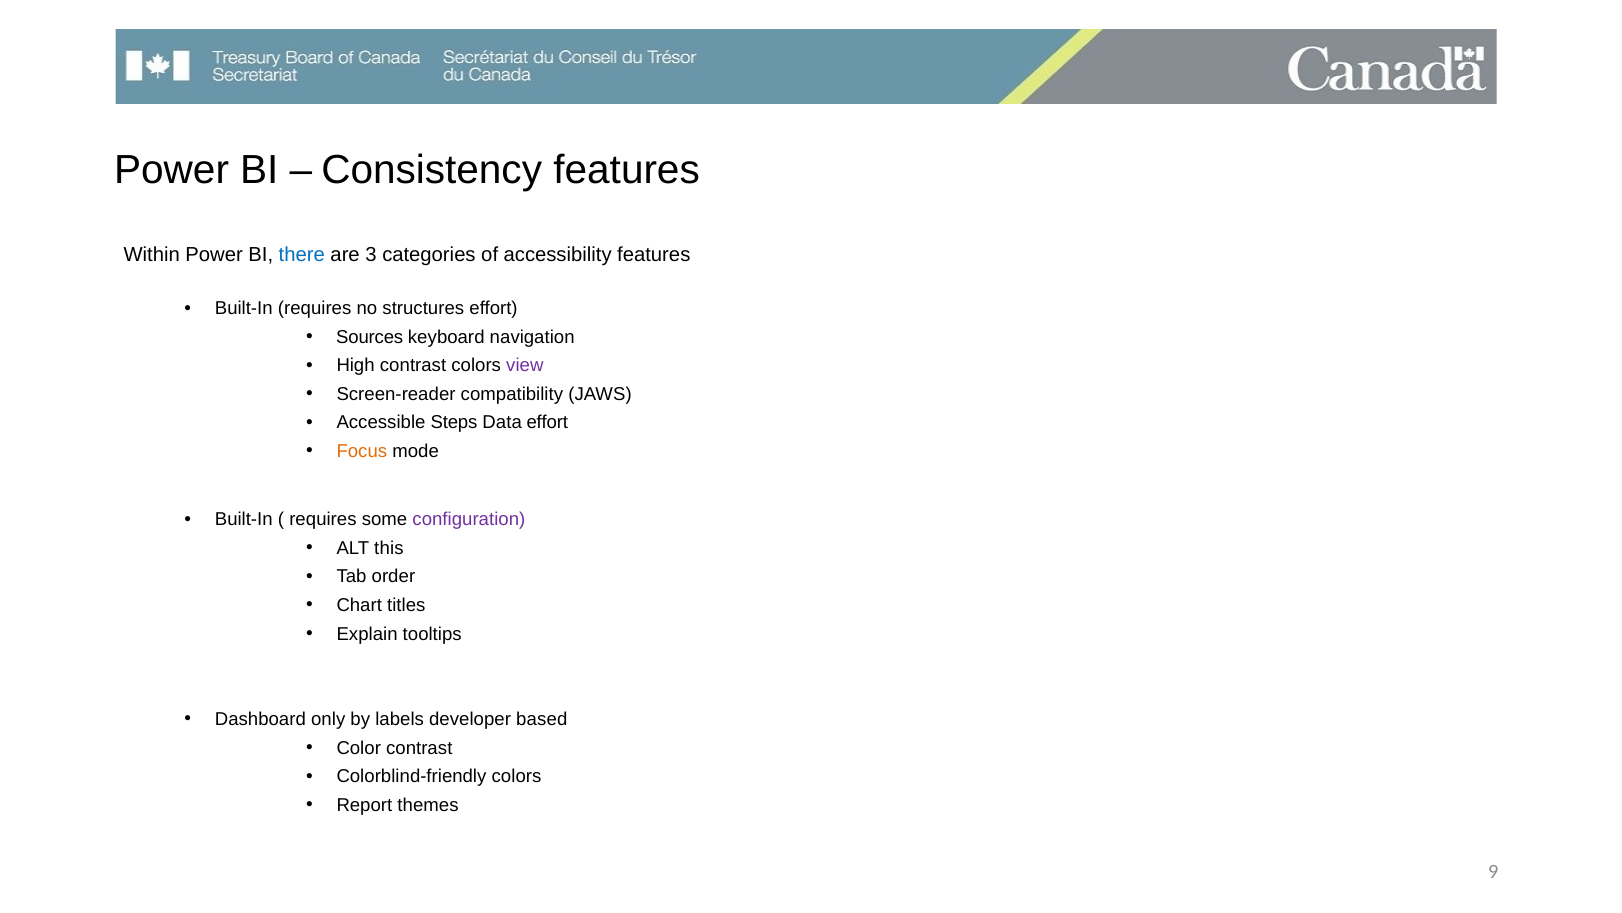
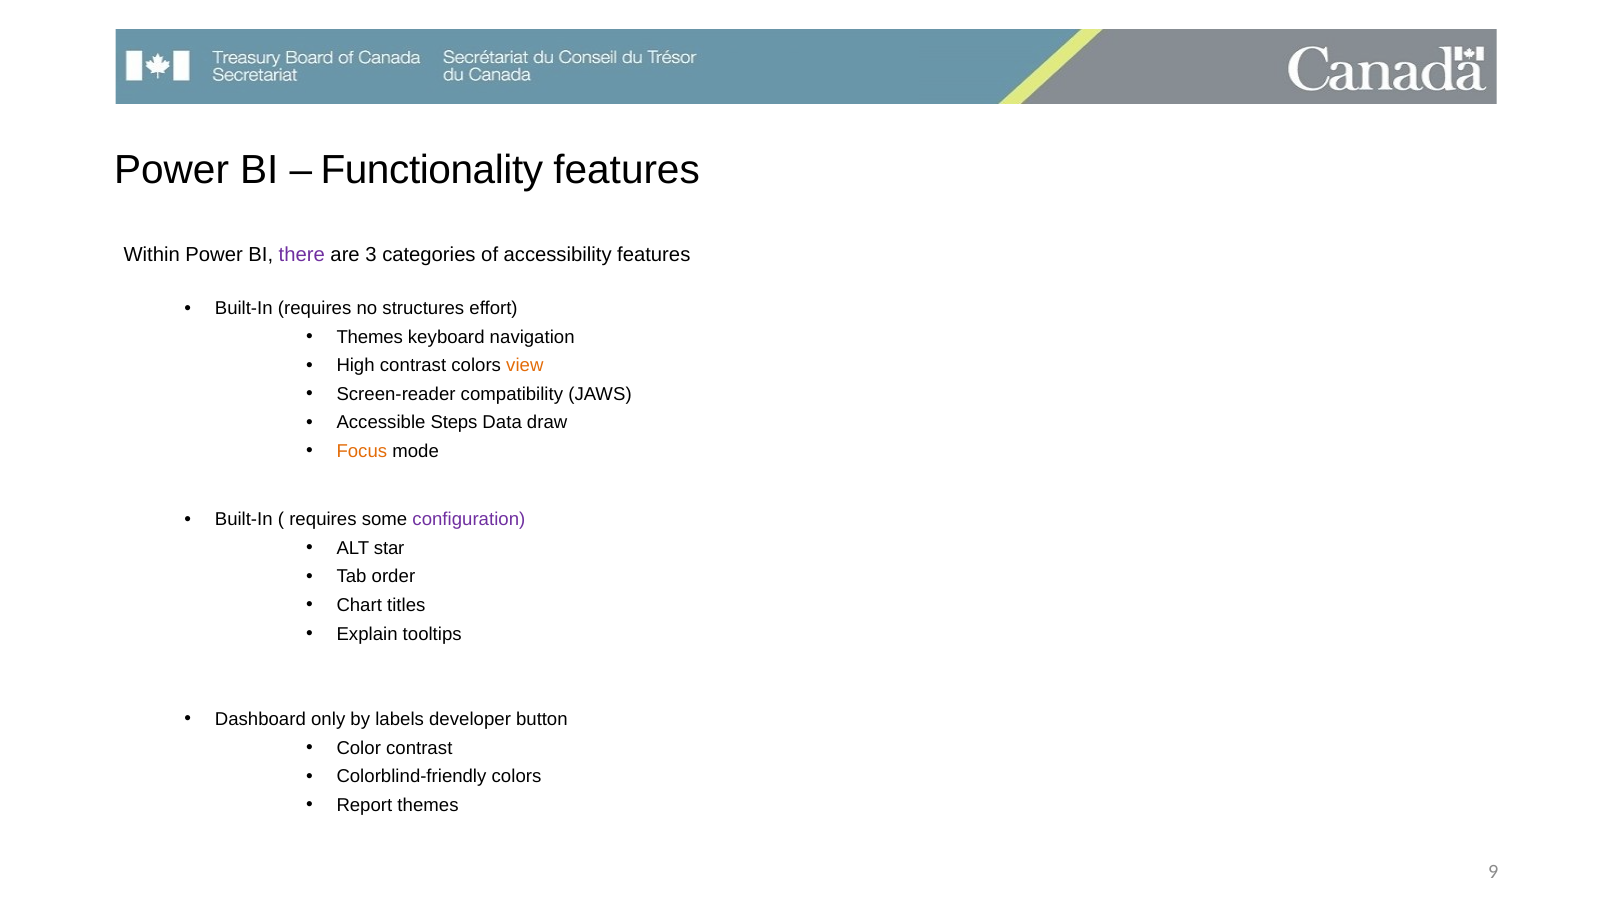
Consistency: Consistency -> Functionality (432, 170)
there colour: blue -> purple (302, 255)
Sources: Sources -> Themes (370, 337)
view colour: purple -> orange (525, 365)
Data effort: effort -> draw (547, 422)
this: this -> star (389, 548)
based: based -> button (542, 719)
